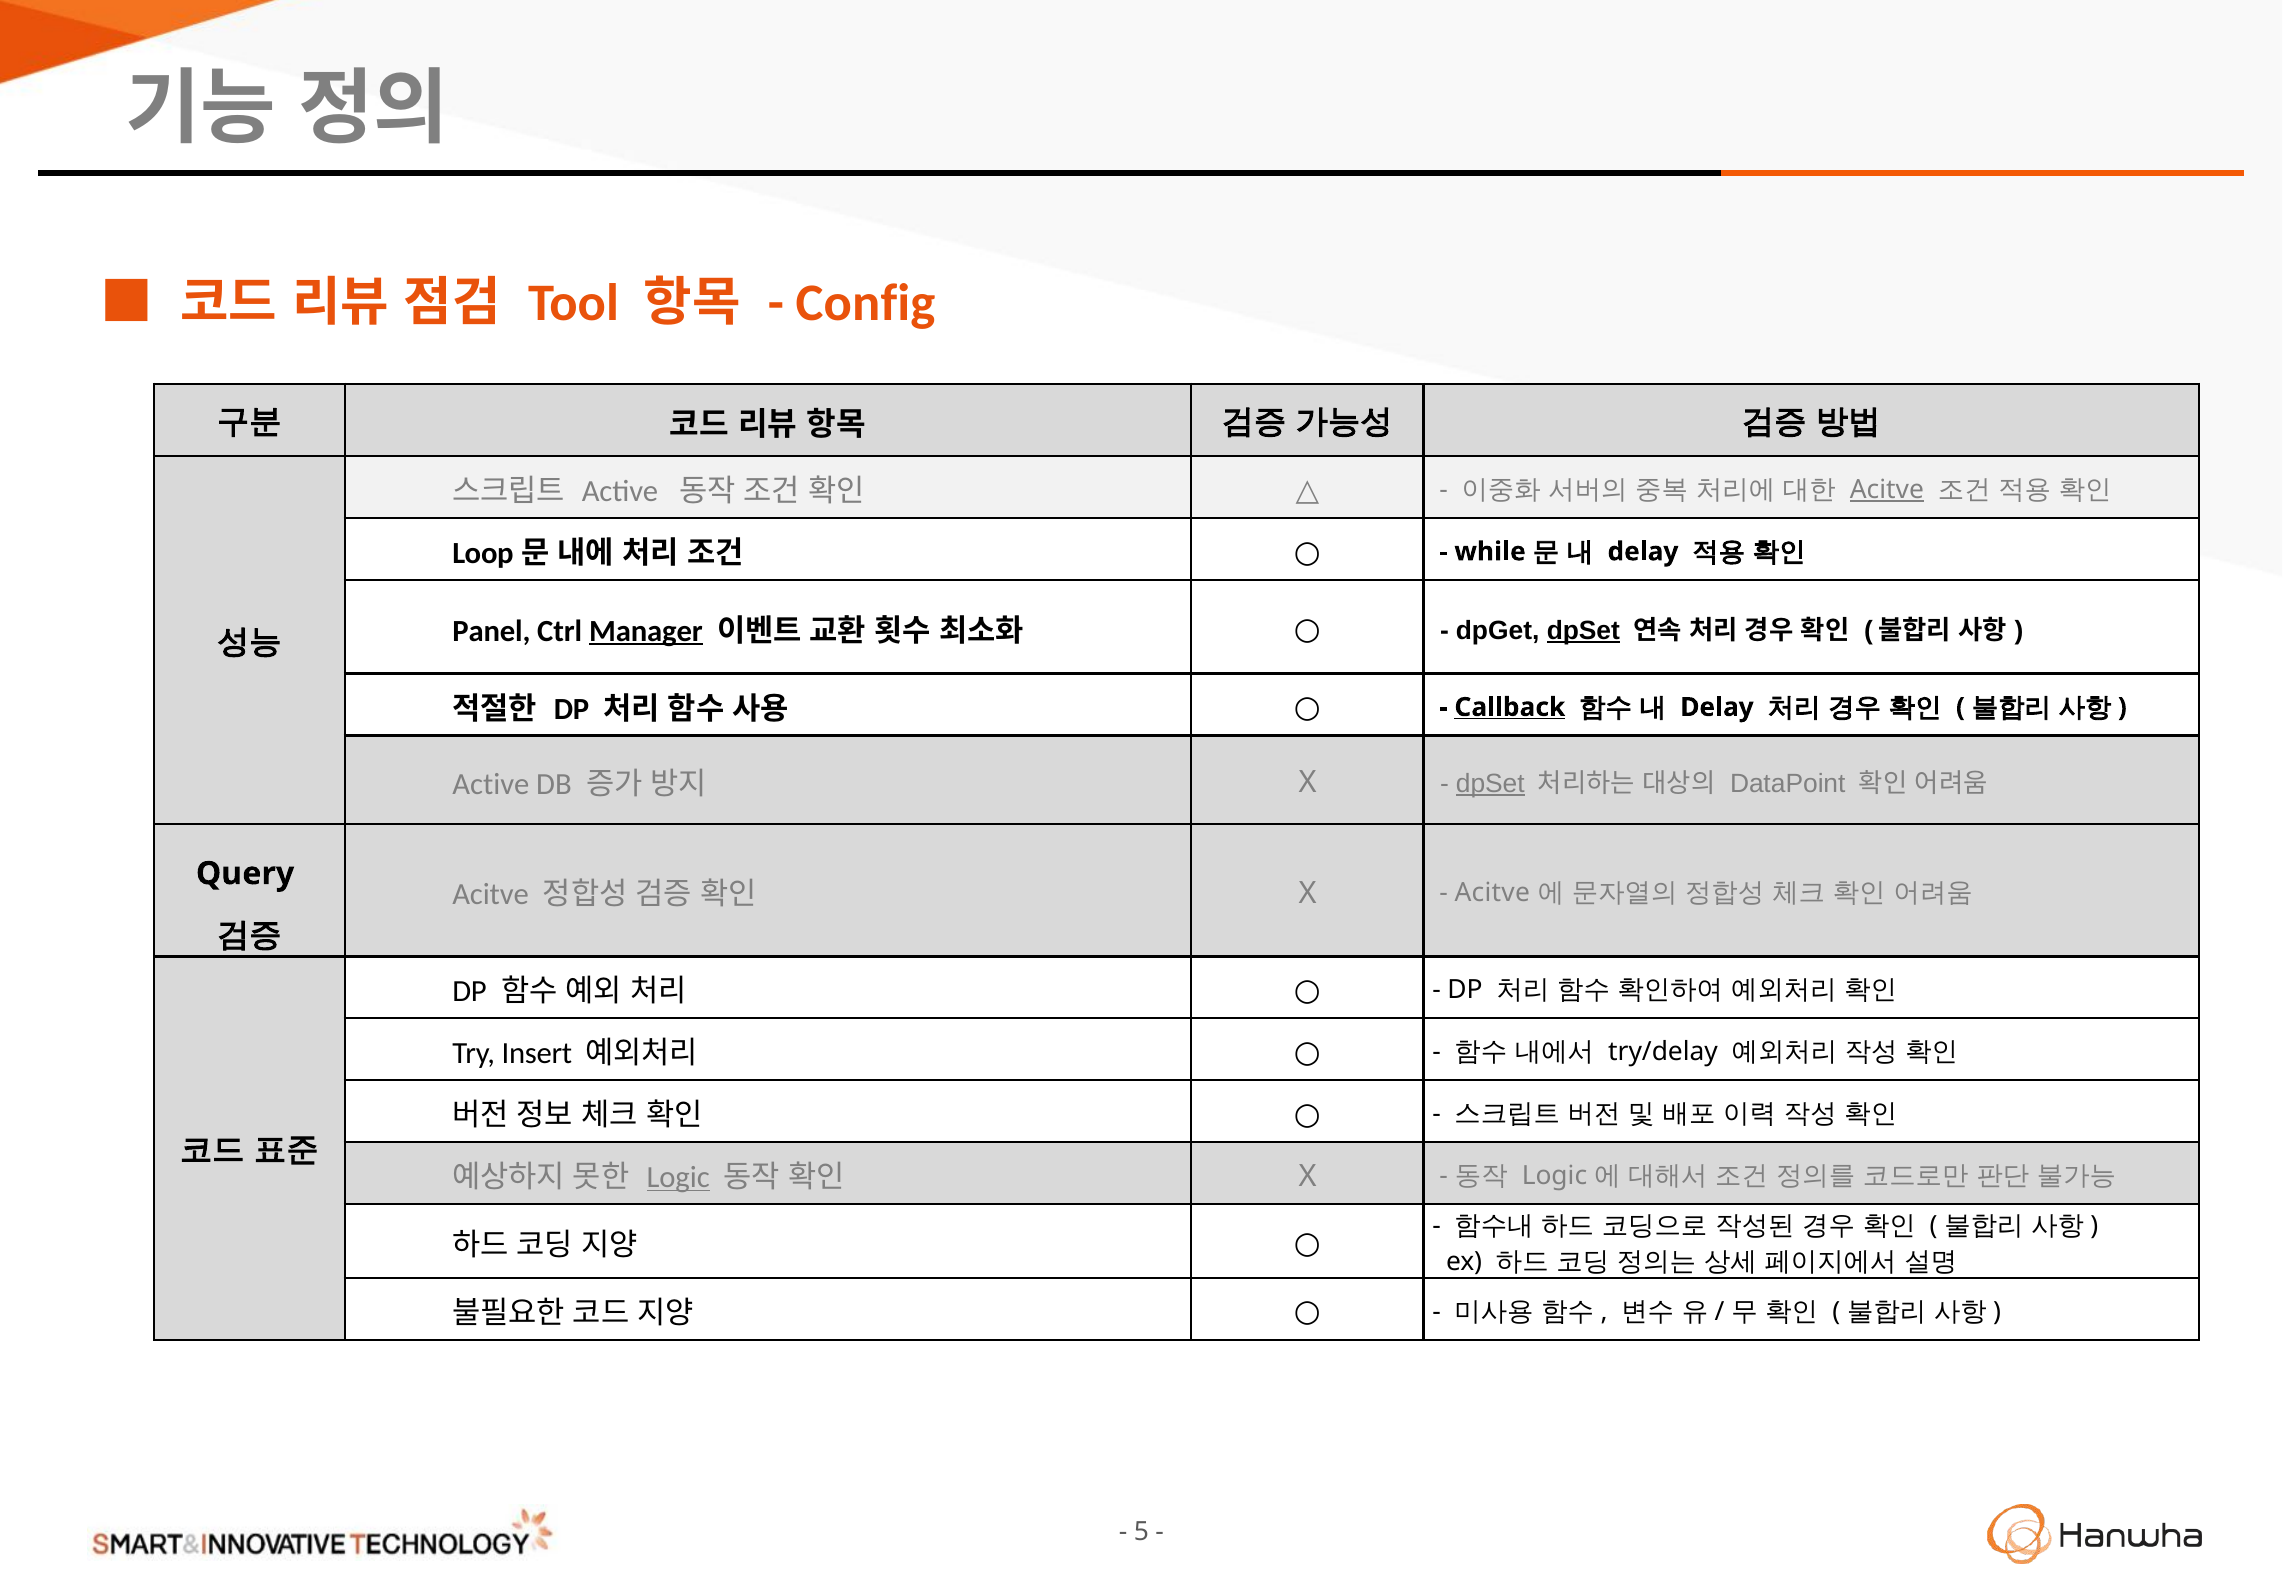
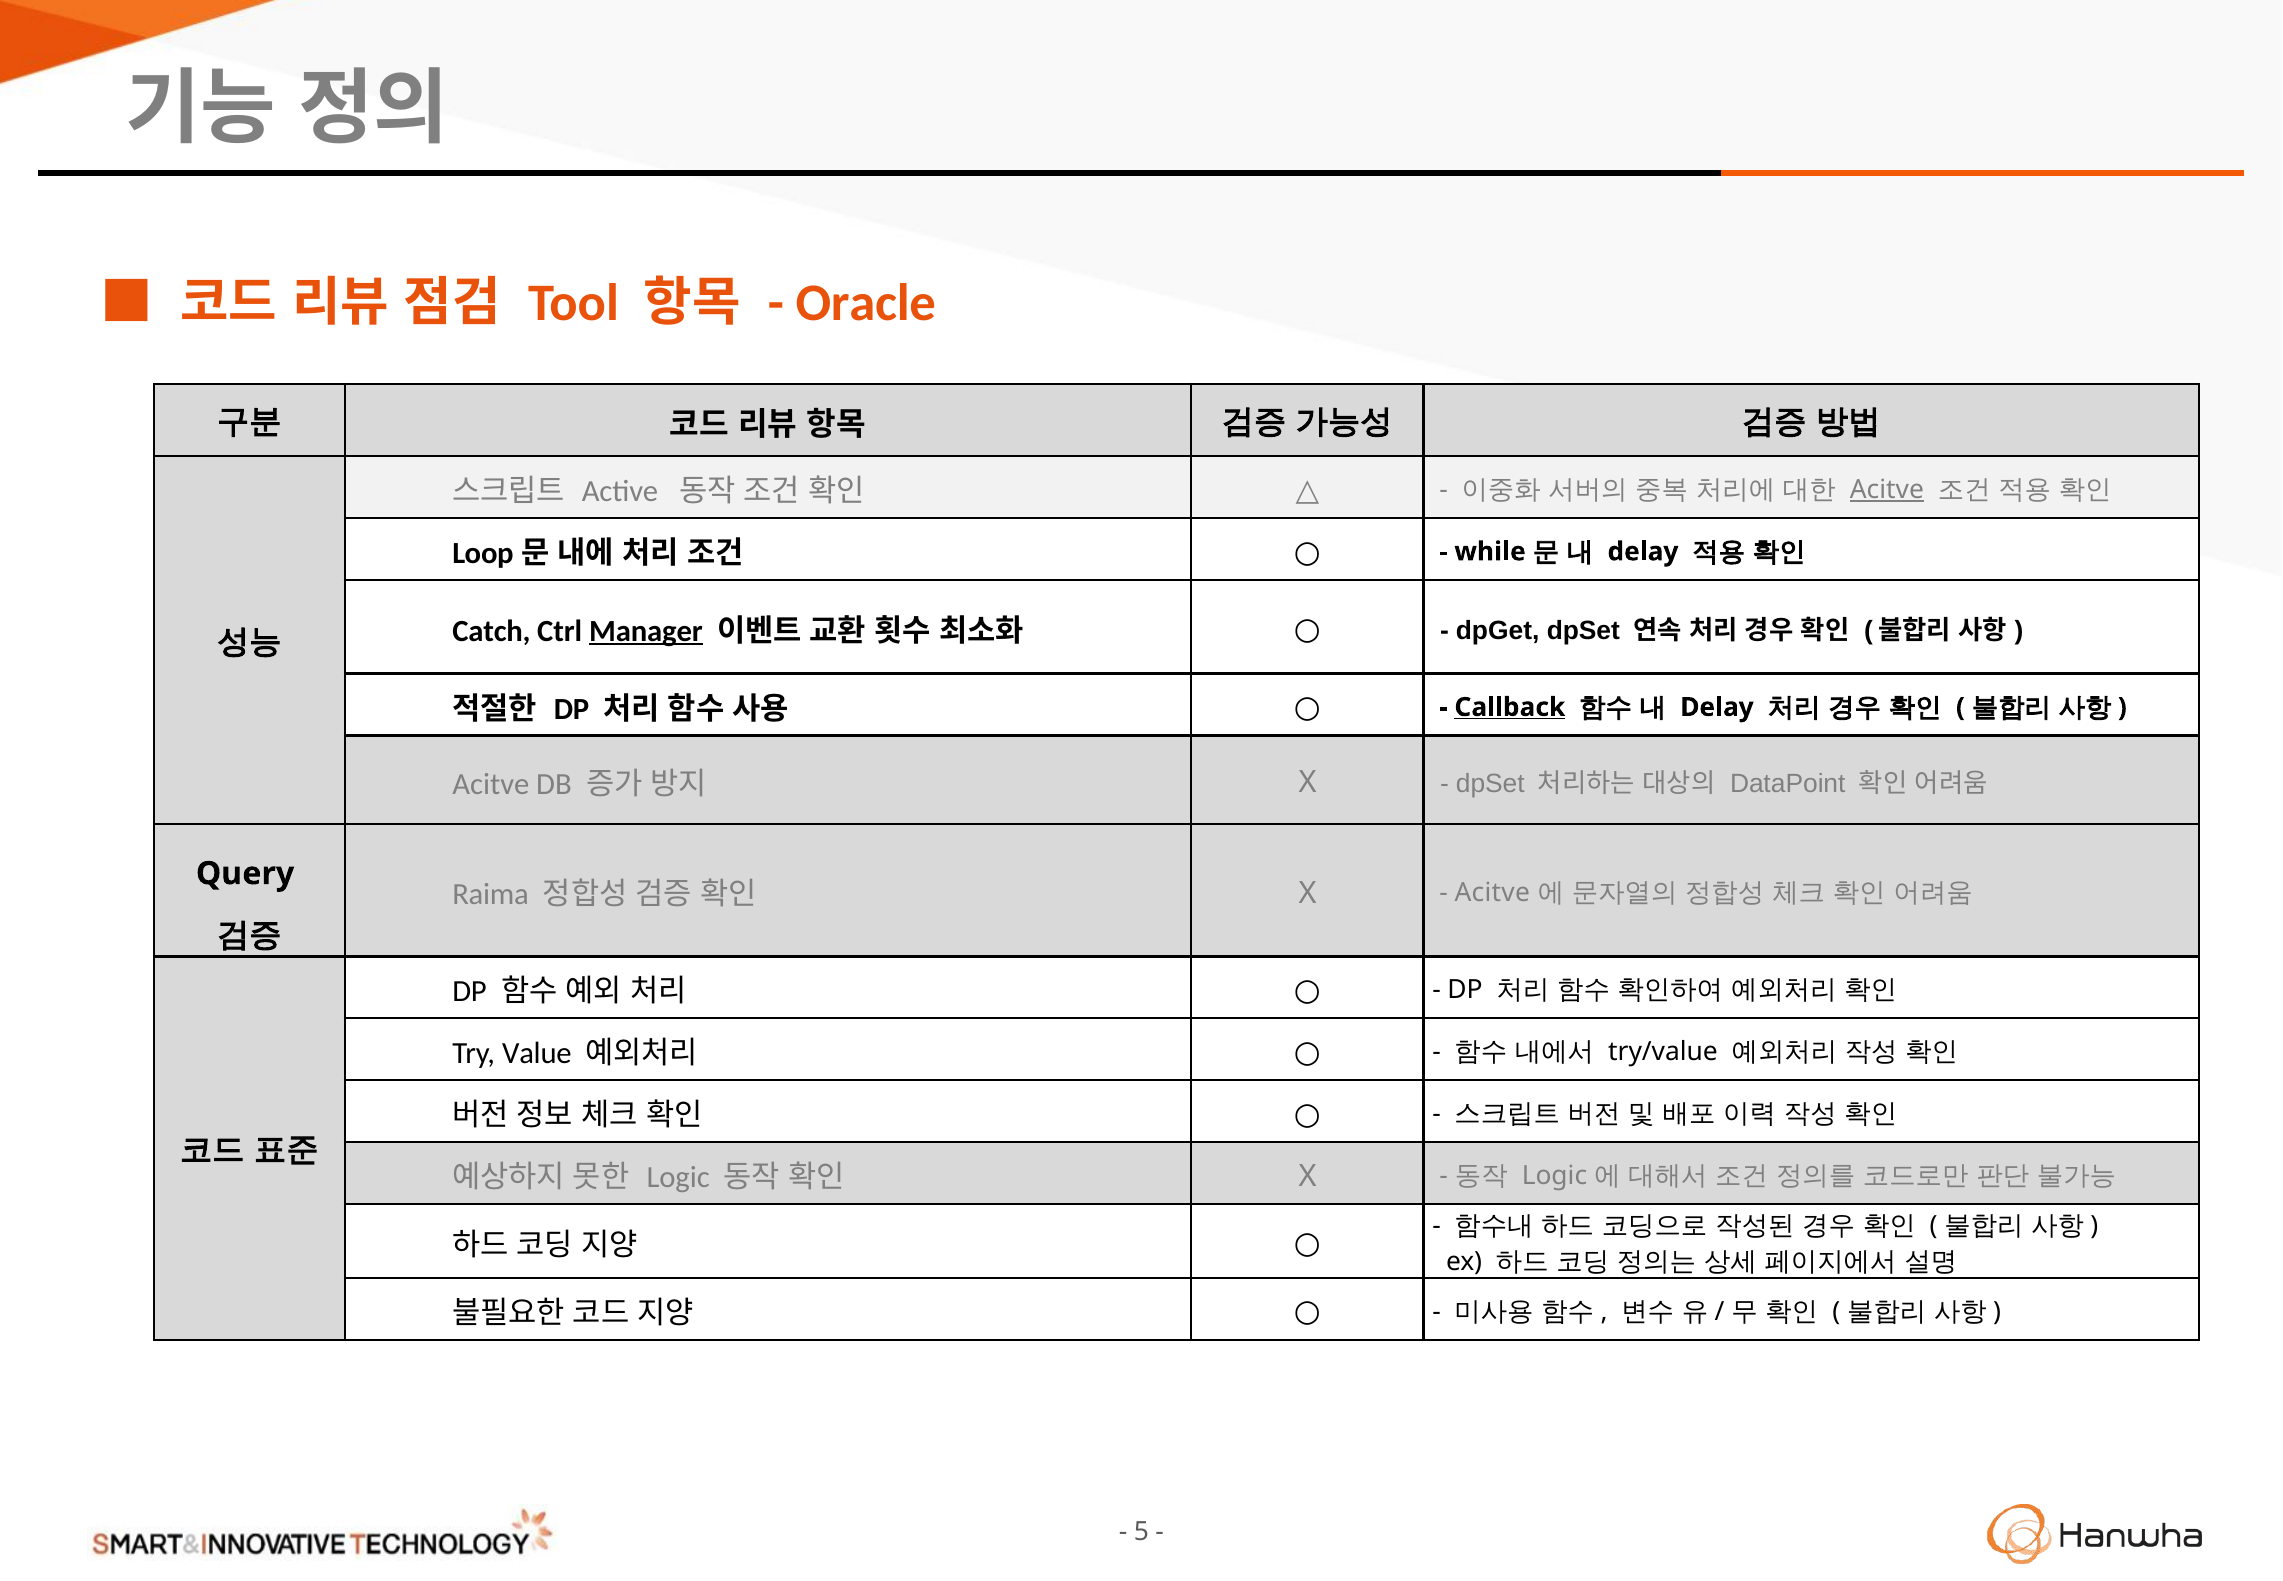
Config: Config -> Oracle (866, 303)
Panel: Panel -> Catch (491, 631)
dpSet underline: present -> none (1583, 630)
Active: Active -> Acitve (491, 784)
dpSet underline: present -> none (1490, 783)
Acitve: Acitve -> Raima (491, 894)
Insert: Insert -> Value (537, 1053)
try/delay: try/delay -> try/value (1663, 1051)
Logic underline: present -> none (678, 1177)
